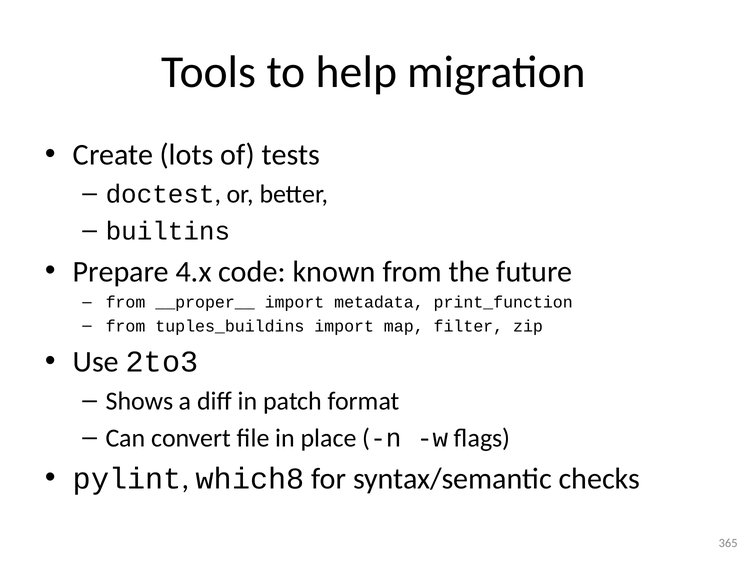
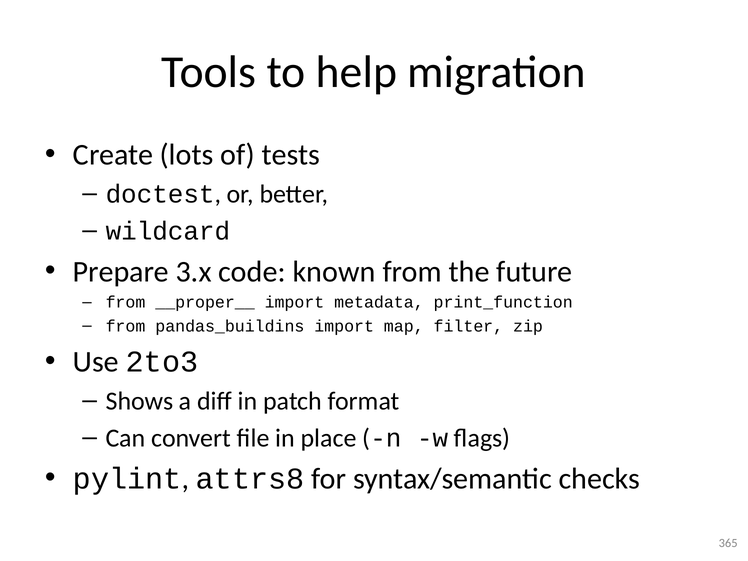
builtins: builtins -> wildcard (168, 231)
4.x: 4.x -> 3.x (194, 272)
tuples_buildins: tuples_buildins -> pandas_buildins (230, 326)
which8: which8 -> attrs8 (250, 479)
